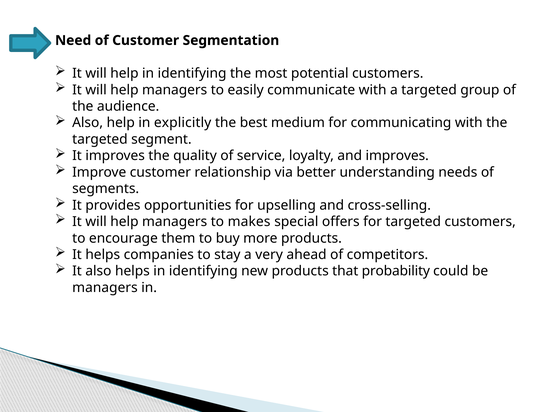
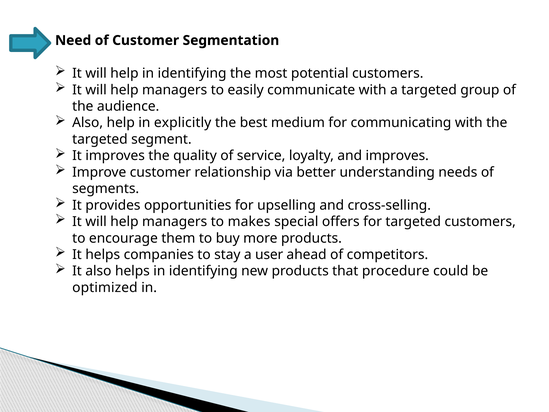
very: very -> user (269, 254)
probability: probability -> procedure (396, 271)
managers: managers -> optimized (105, 287)
